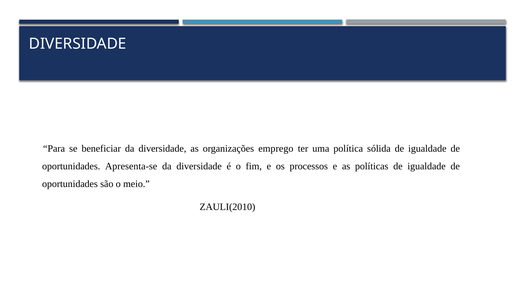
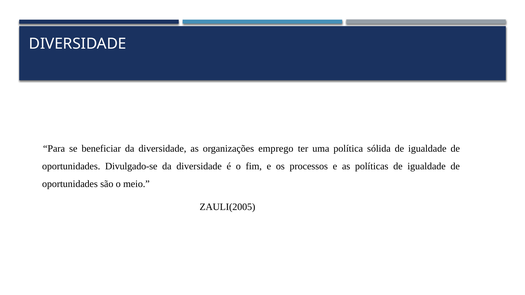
Apresenta-se: Apresenta-se -> Divulgado-se (131, 166)
ZAULI(2010: ZAULI(2010 -> ZAULI(2005 (227, 207)
